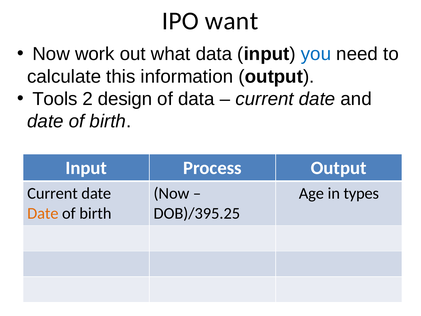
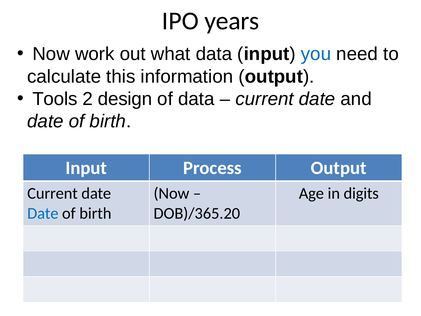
want: want -> years (232, 21)
types: types -> digits (361, 193)
Date colour: orange -> blue (43, 213)
DOB)/395.25: DOB)/395.25 -> DOB)/365.20 (197, 213)
